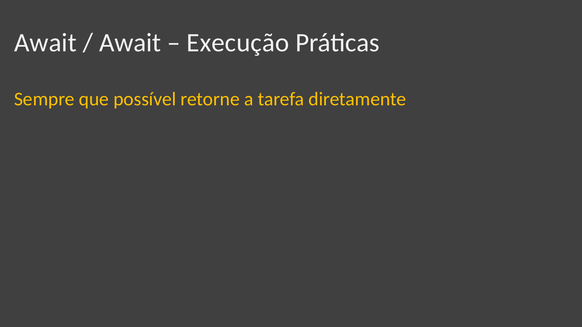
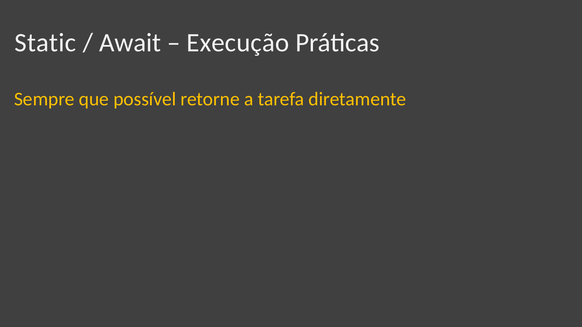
Await: Await -> Static (45, 43)
